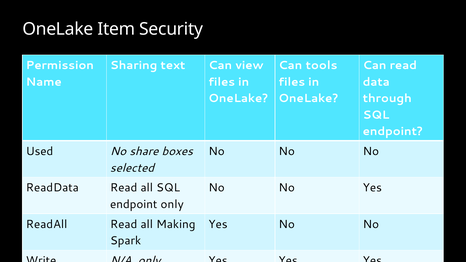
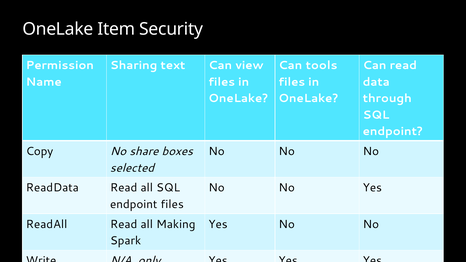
Used: Used -> Copy (40, 151)
endpoint only: only -> files (172, 204)
